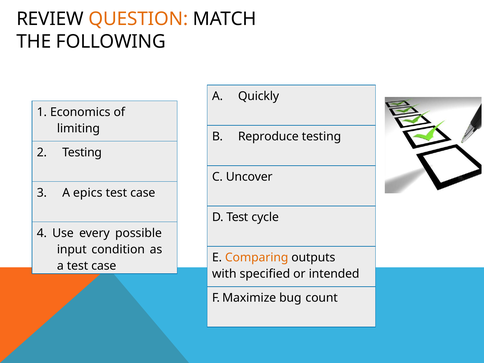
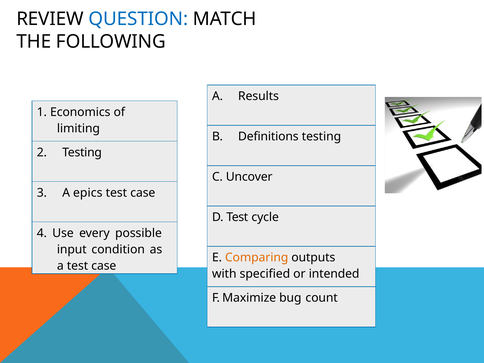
QUESTION colour: orange -> blue (138, 19)
Quickly: Quickly -> Results (259, 96)
Reproduce: Reproduce -> Definitions (268, 136)
